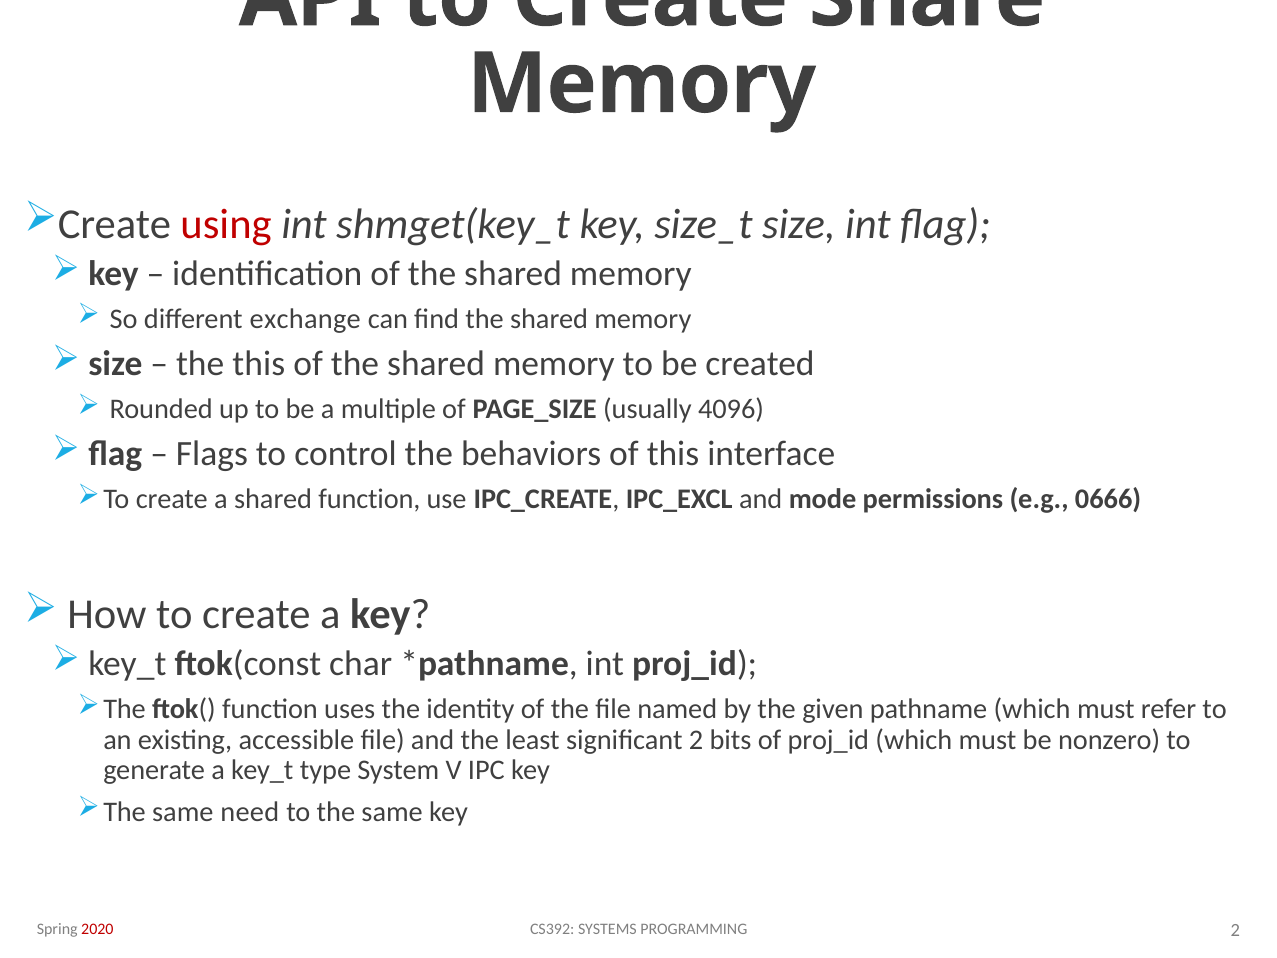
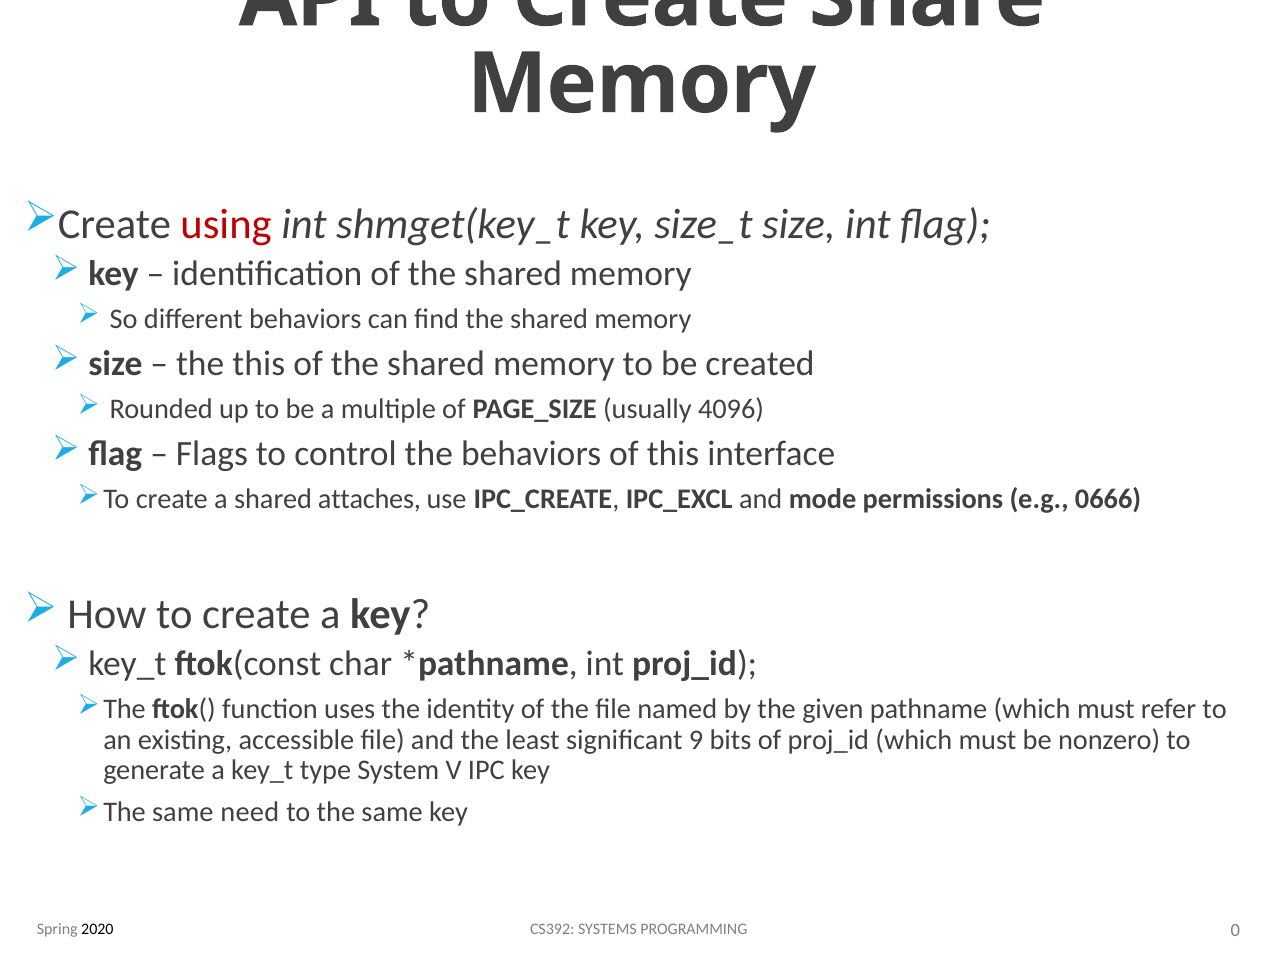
different exchange: exchange -> behaviors (305, 319)
shared function: function -> attaches (369, 499)
significant 2: 2 -> 9 (696, 740)
2020 colour: red -> black (97, 929)
PROGRAMMING 2: 2 -> 0 (1235, 930)
